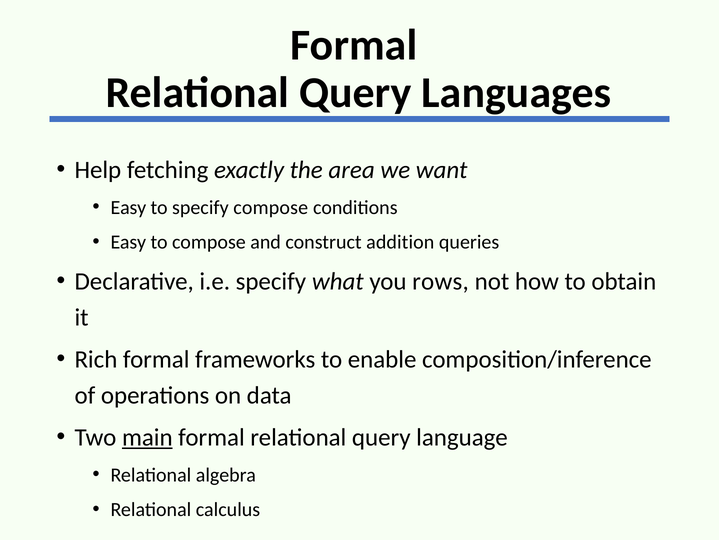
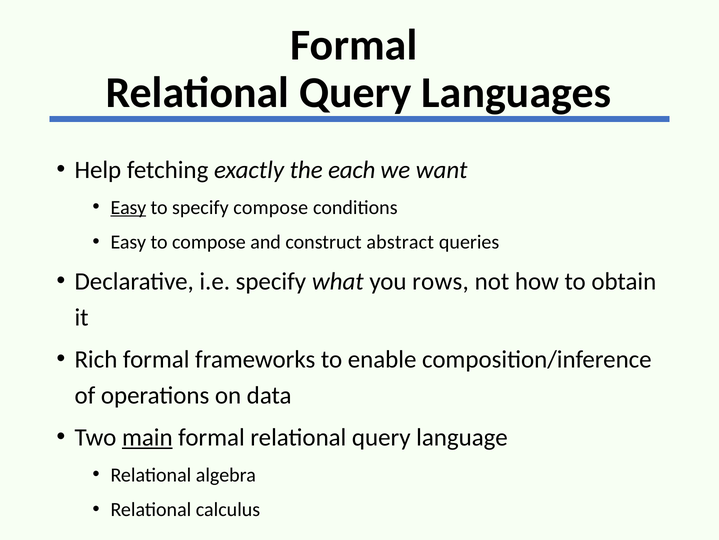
area: area -> each (352, 170)
Easy underline: none -> present (128, 207)
addition: addition -> abstract (400, 242)
